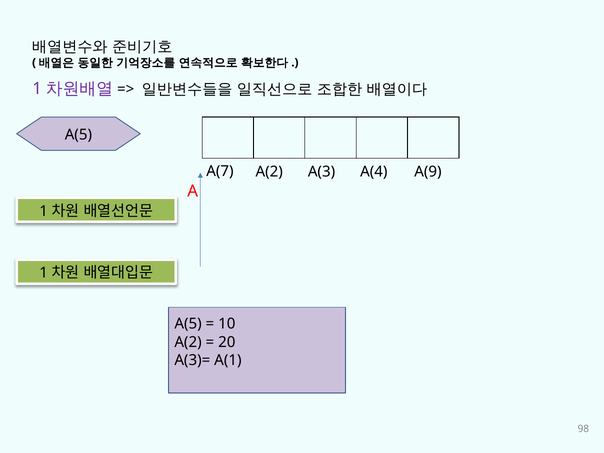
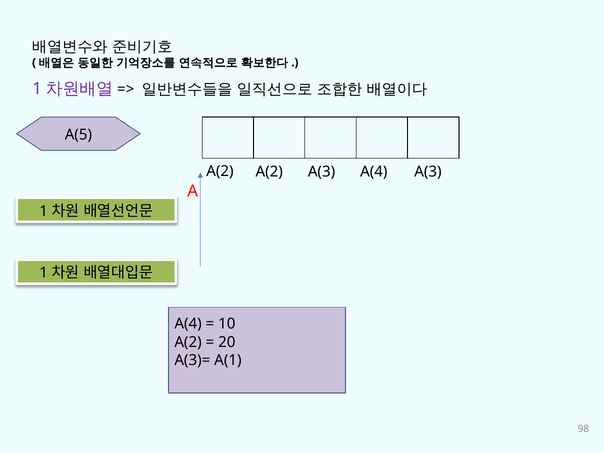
A(7: A(7 -> A(2 (220, 171)
A(4 A(9: A(9 -> A(3 (428, 172)
A(5: A(5 -> A(4 (188, 324)
